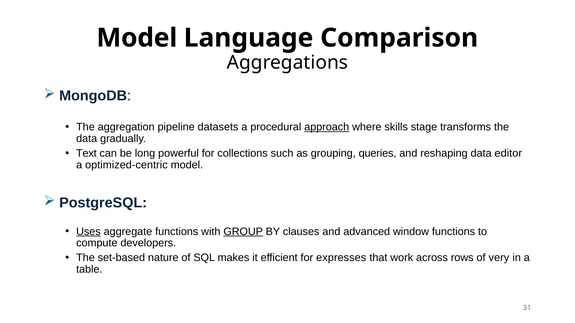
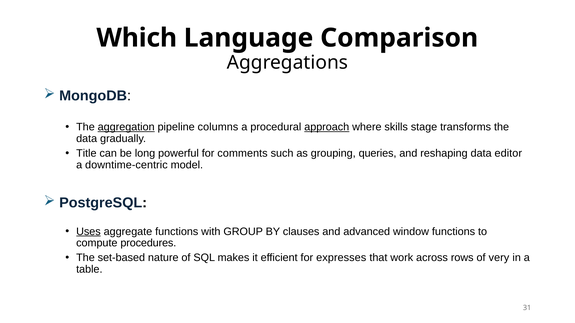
Model: Model -> Which (137, 38)
aggregation underline: none -> present (126, 127)
datasets: datasets -> columns (218, 127)
Text: Text -> Title (86, 153)
collections: collections -> comments (242, 153)
optimized-centric: optimized-centric -> downtime-centric (126, 165)
GROUP underline: present -> none (243, 232)
developers: developers -> procedures (148, 243)
